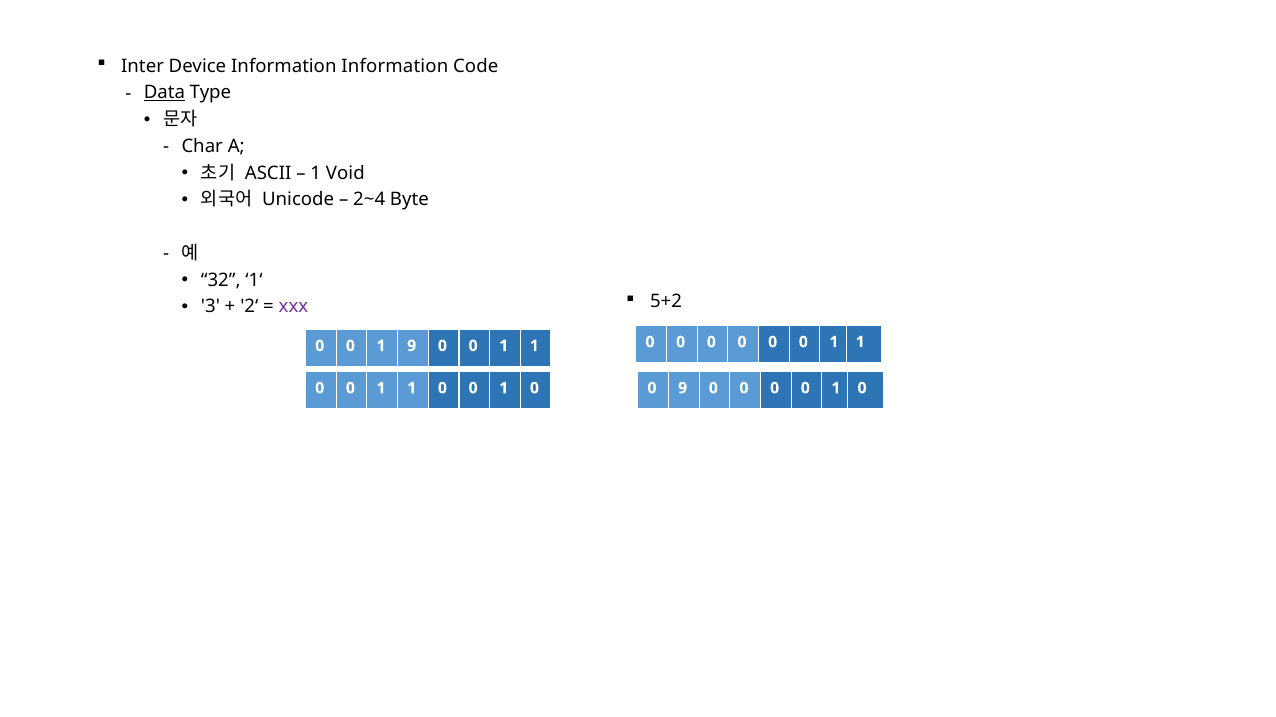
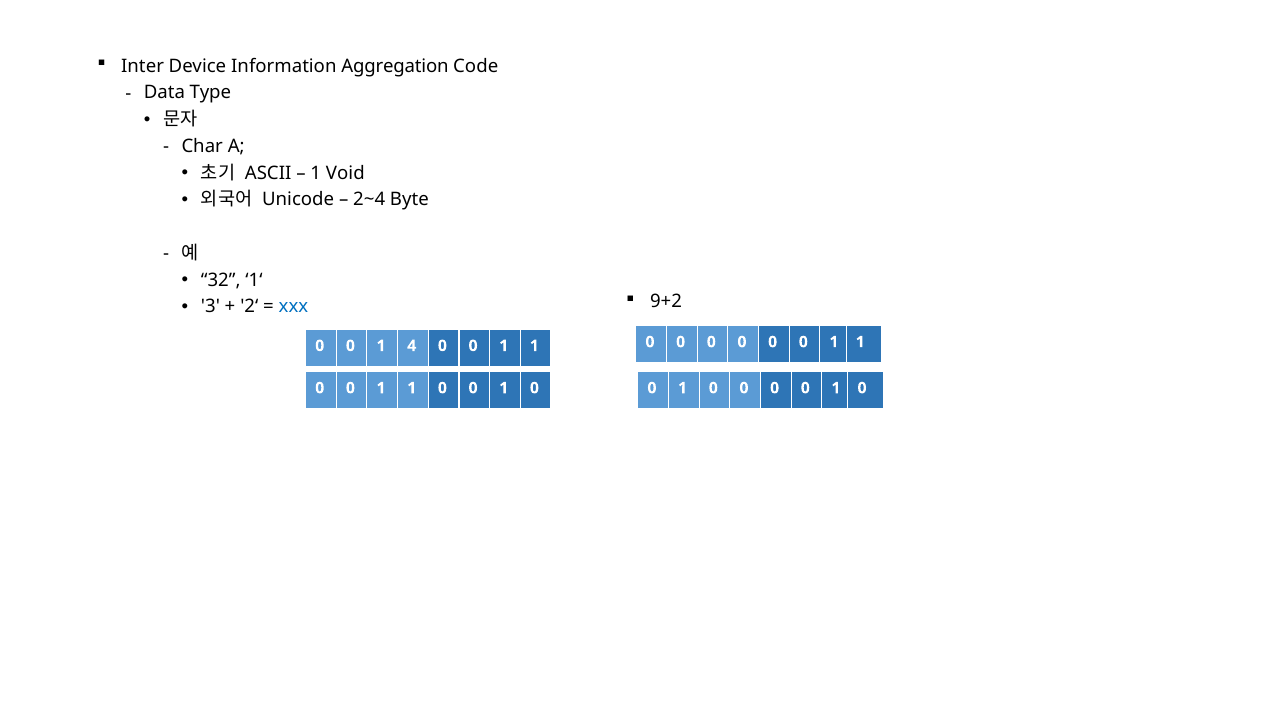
Information Information: Information -> Aggregation (395, 66)
Data underline: present -> none (164, 93)
xxx colour: purple -> blue (293, 307)
5+2: 5+2 -> 9+2 (666, 302)
1 9: 9 -> 4 (412, 346)
9: 9 -> 1 (683, 388)
